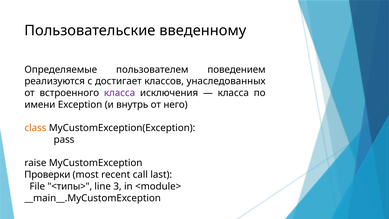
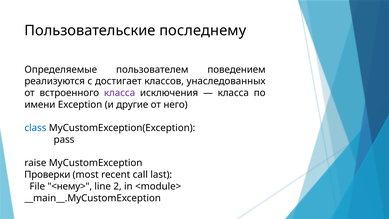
введенному: введенному -> последнему (203, 31)
внутрь: внутрь -> другие (132, 105)
class colour: orange -> blue (35, 128)
<типы>: <типы> -> <нему> (70, 186)
3: 3 -> 2 (118, 186)
